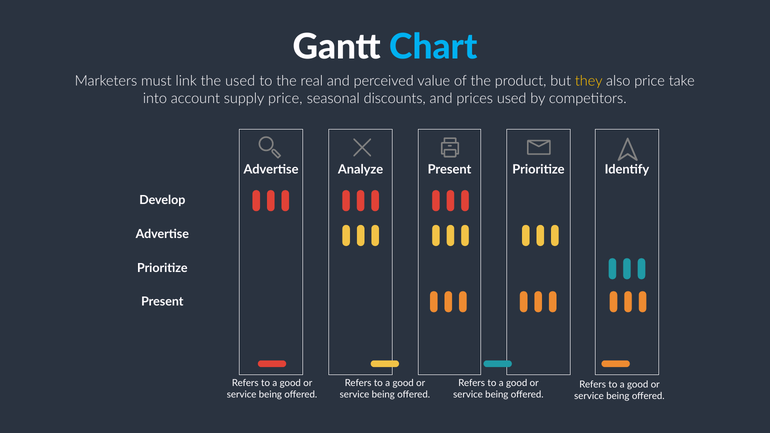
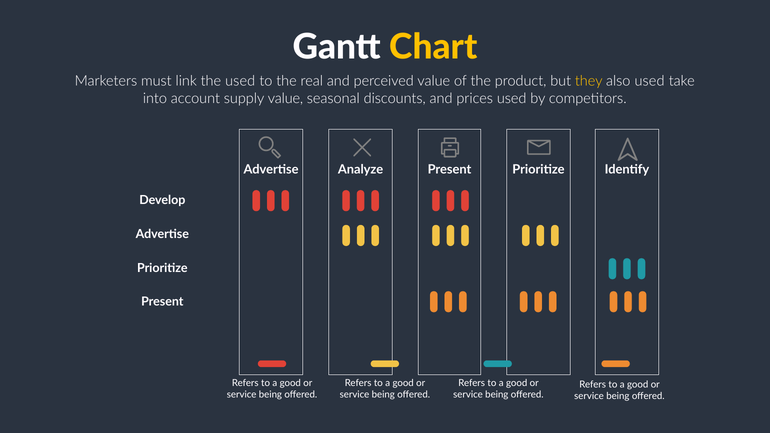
Chart colour: light blue -> yellow (433, 47)
also price: price -> used (650, 81)
supply price: price -> value (285, 98)
